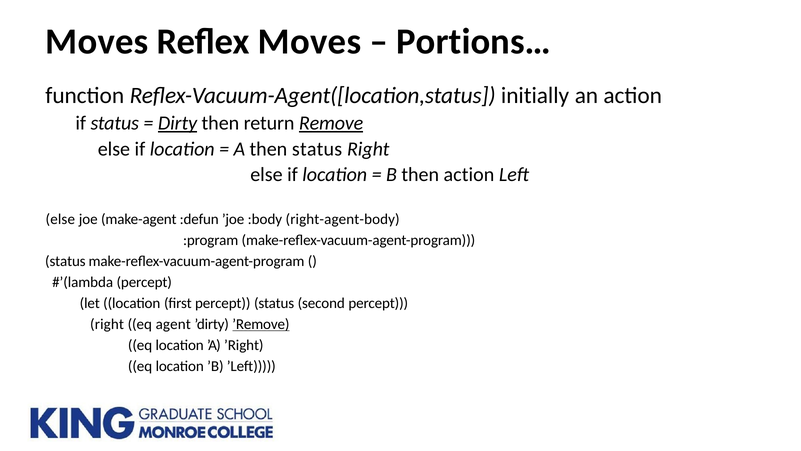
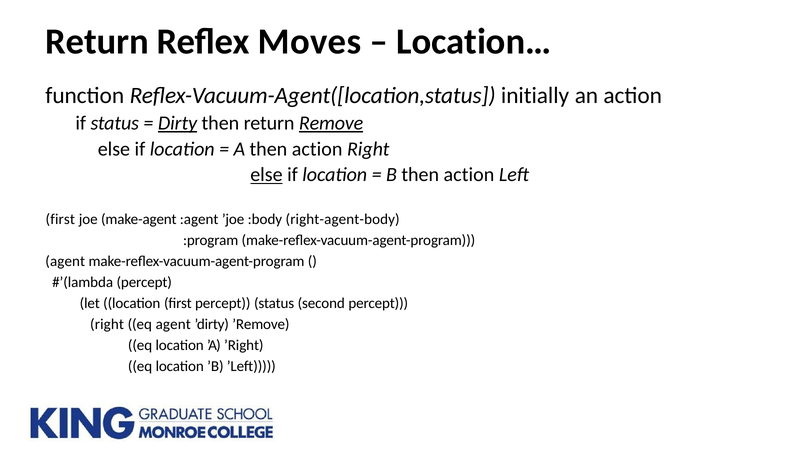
Moves: Moves -> Return (97, 41)
Portions…: Portions… -> Location… (474, 41)
A then status: status -> action (317, 149)
else underline: none -> present (266, 175)
else: else -> first (60, 219)
:defun: :defun -> :agent (199, 219)
status: status -> agent (65, 261)
’Remove underline: present -> none (261, 324)
